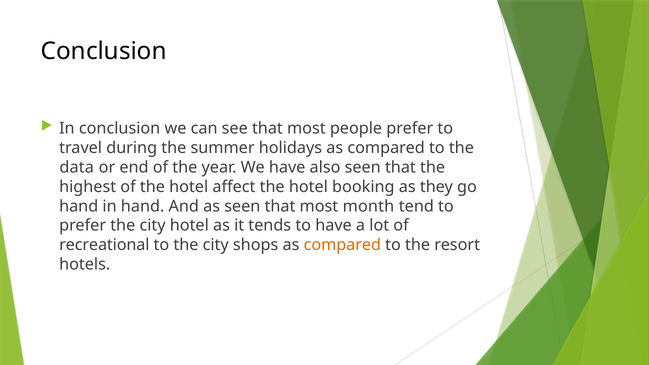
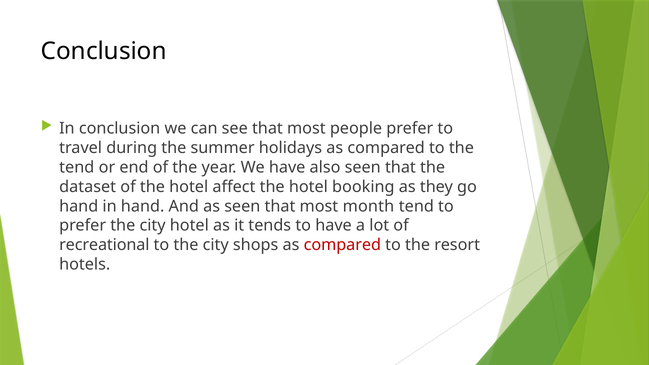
data: data -> tend (77, 167)
highest: highest -> dataset (88, 187)
compared colour: orange -> red (342, 245)
